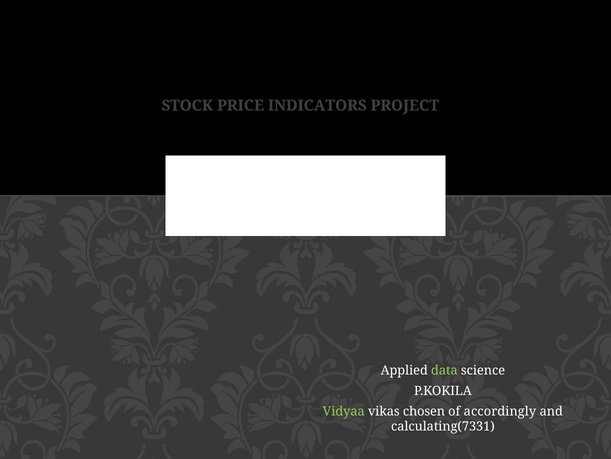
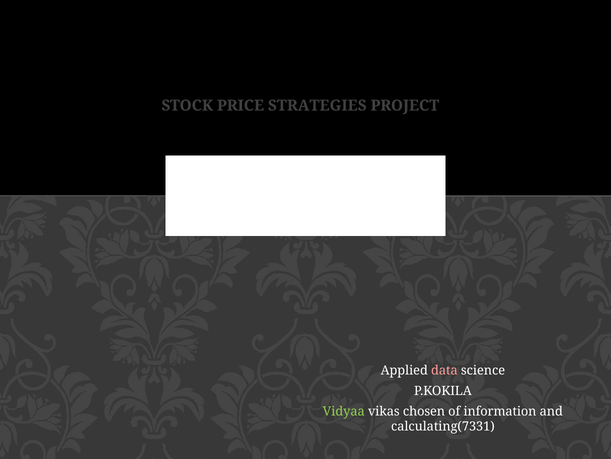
INDICATORS: INDICATORS -> STRATEGIES (317, 105)
data colour: light green -> pink (444, 370)
accordingly: accordingly -> information (500, 411)
